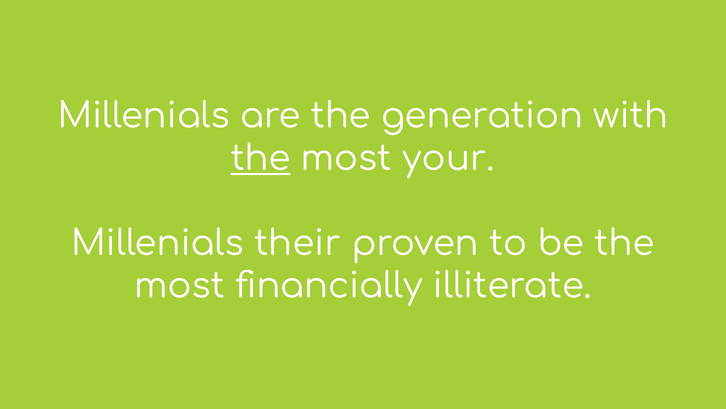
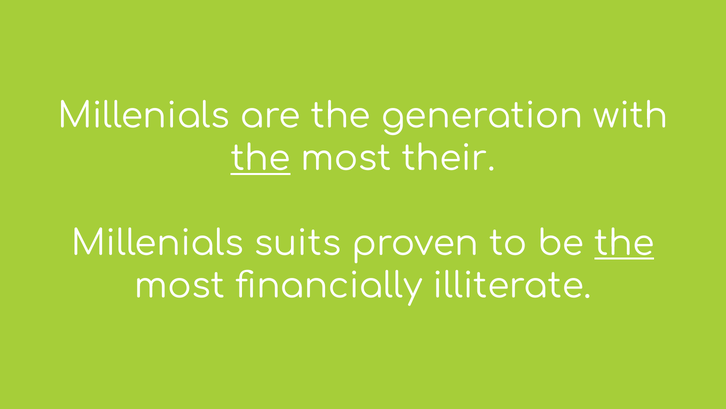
your: your -> their (448, 158)
their: their -> suits (298, 243)
the underline: none -> present (624, 243)
